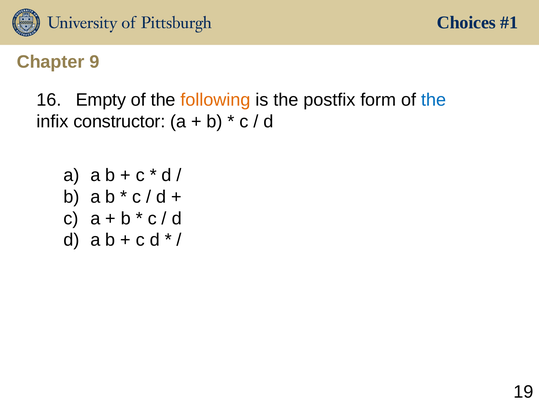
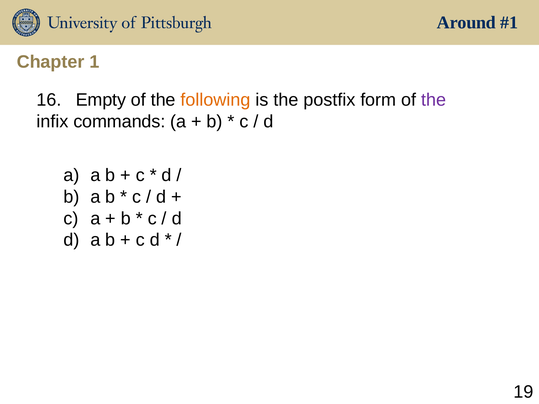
Choices: Choices -> Around (466, 23)
9: 9 -> 1 (95, 62)
the colour: blue -> purple (434, 100)
constructor: constructor -> commands (119, 122)
